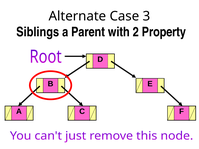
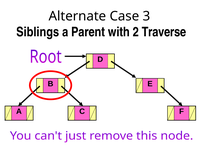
Property: Property -> Traverse (164, 32)
